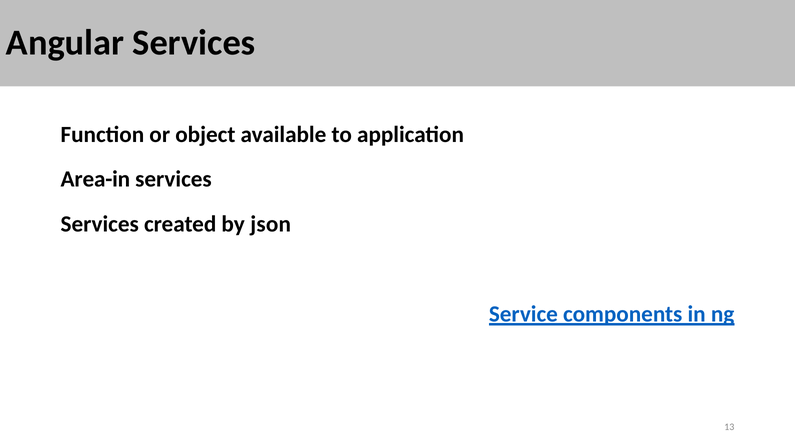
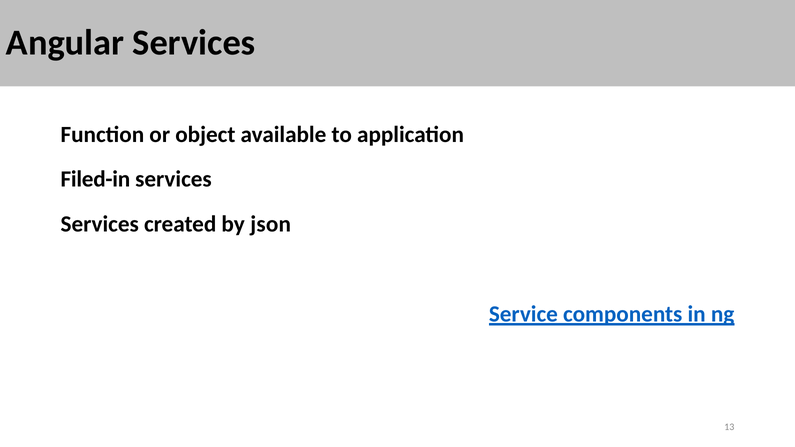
Area-in: Area-in -> Filed-in (95, 179)
